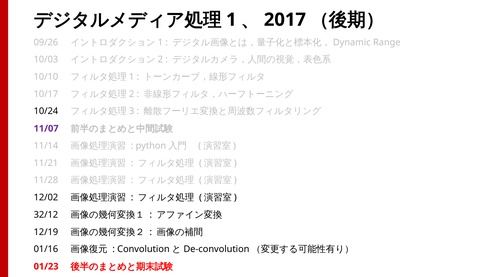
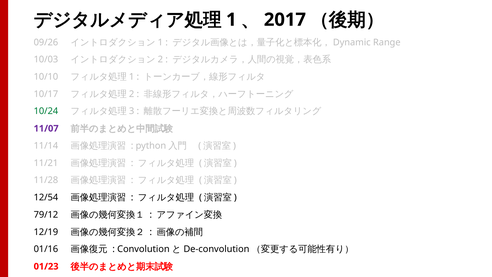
10/24 colour: black -> green (46, 111)
12/02: 12/02 -> 12/54 (46, 197)
32/12: 32/12 -> 79/12 (46, 215)
